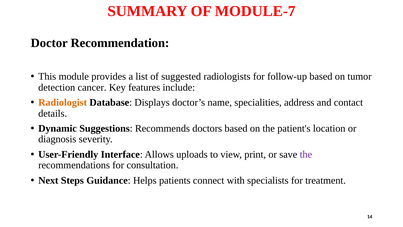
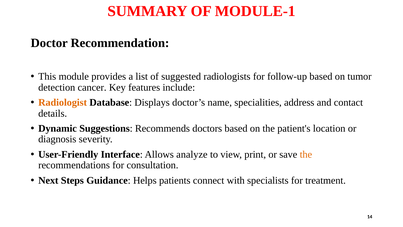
MODULE-7: MODULE-7 -> MODULE-1 (255, 11)
uploads: uploads -> analyze (192, 154)
the colour: purple -> orange (306, 154)
